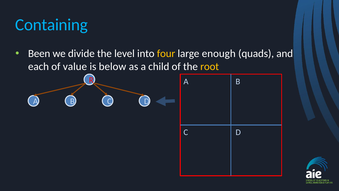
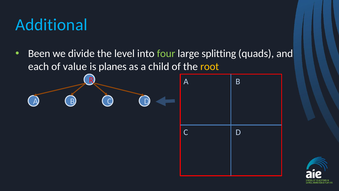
Containing: Containing -> Additional (51, 25)
four colour: yellow -> light green (166, 54)
enough: enough -> splitting (219, 54)
below: below -> planes (113, 67)
